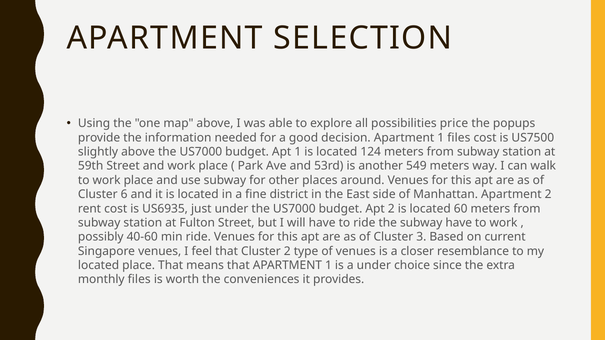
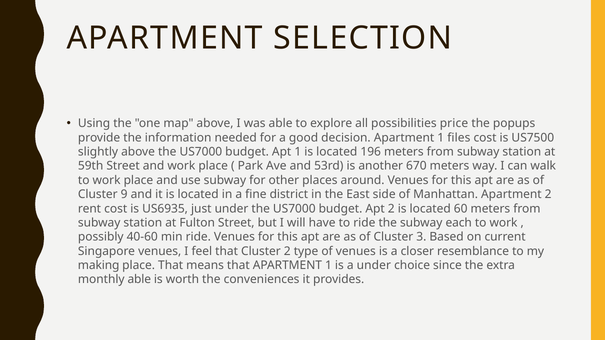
124: 124 -> 196 (371, 152)
549: 549 -> 670 (416, 166)
6: 6 -> 9 (124, 195)
subway have: have -> each (459, 223)
located: located -> making (99, 266)
monthly ﬁles: ﬁles -> able (139, 280)
